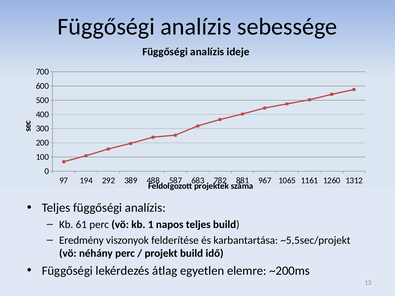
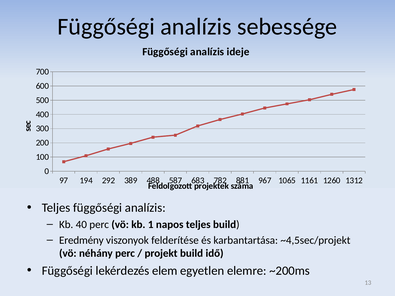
61: 61 -> 40 (81, 225)
~5,5sec/projekt: ~5,5sec/projekt -> ~4,5sec/projekt (315, 240)
átlag: átlag -> elem (165, 271)
